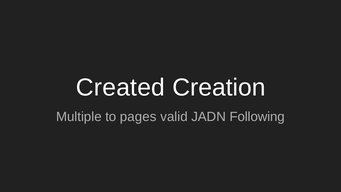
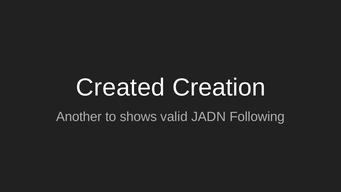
Multiple: Multiple -> Another (79, 117)
pages: pages -> shows (138, 117)
